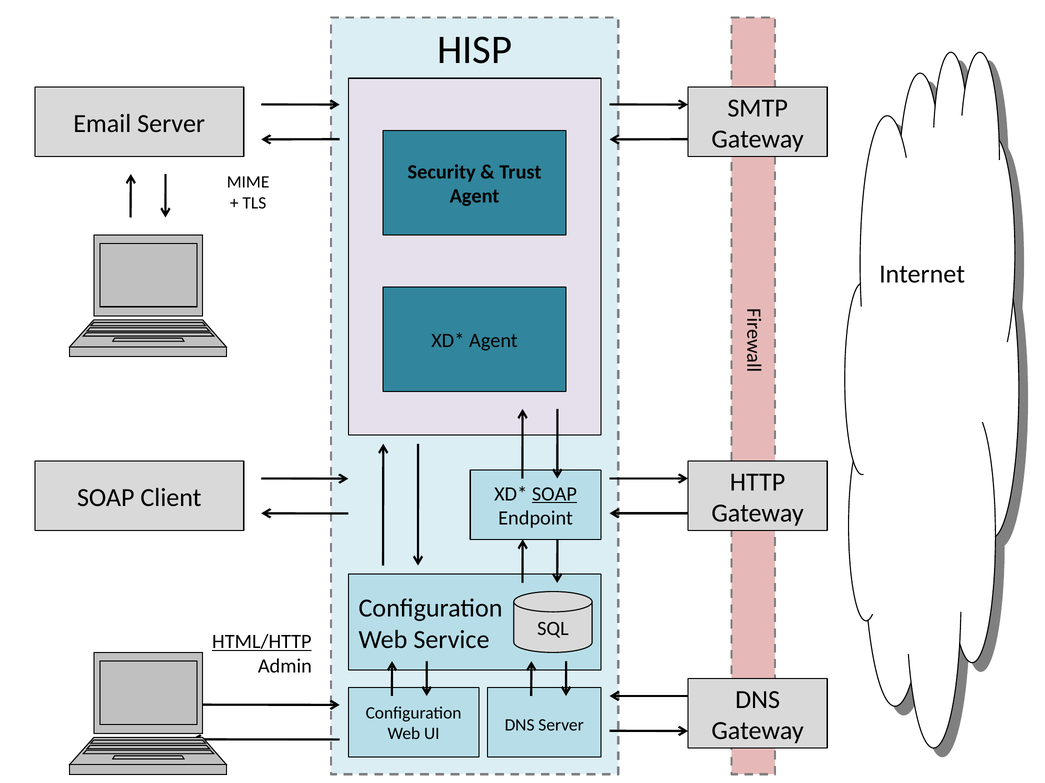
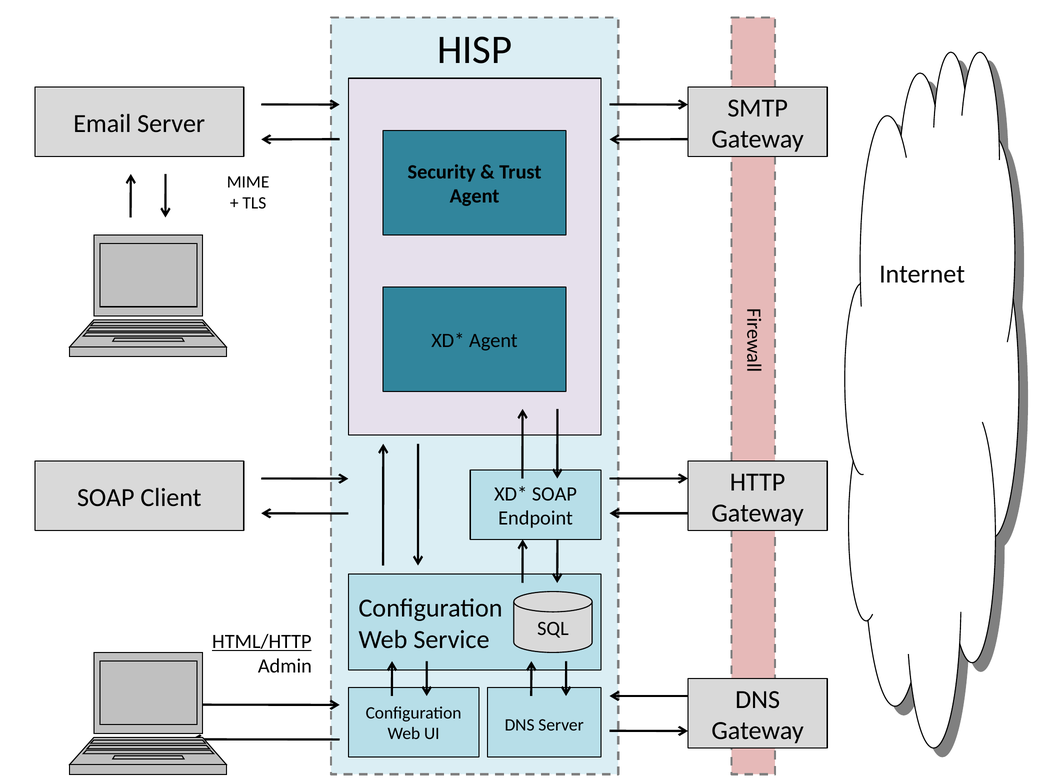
SOAP underline: present -> none (554, 494)
